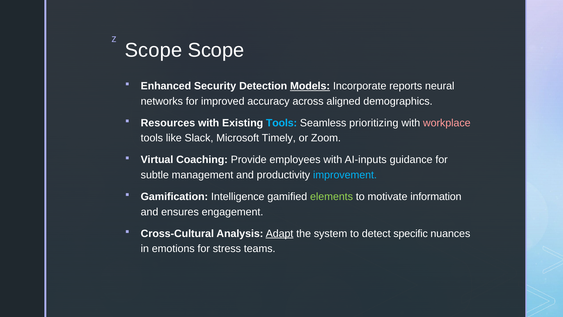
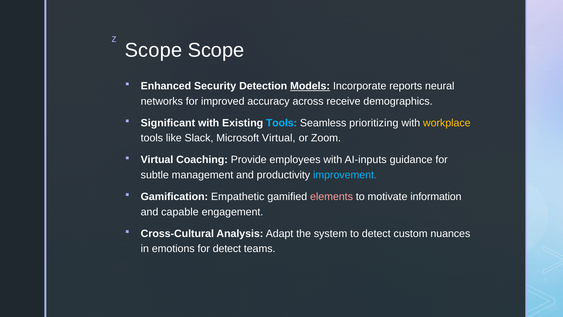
aligned: aligned -> receive (343, 101)
Resources: Resources -> Significant (168, 123)
workplace colour: pink -> yellow (447, 123)
Microsoft Timely: Timely -> Virtual (279, 138)
Intelligence: Intelligence -> Empathetic (238, 196)
elements colour: light green -> pink (332, 196)
ensures: ensures -> capable (180, 212)
Adapt underline: present -> none (280, 233)
specific: specific -> custom (411, 233)
for stress: stress -> detect (227, 249)
